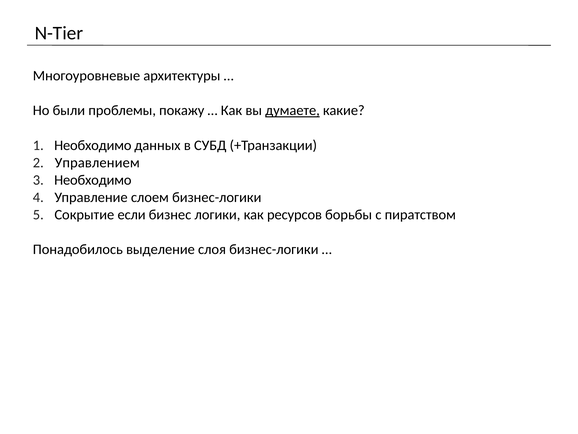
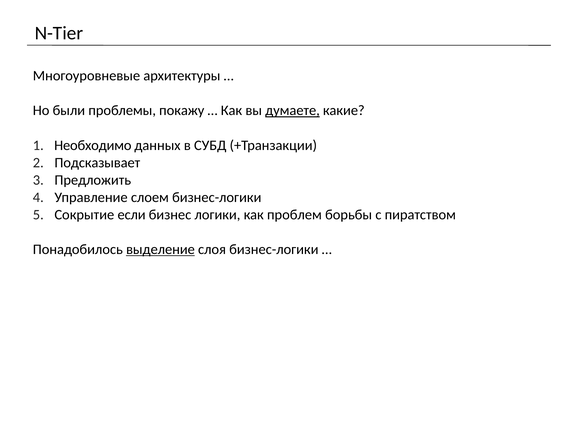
Управлением: Управлением -> Подсказывает (97, 162)
Необходимо: Необходимо -> Предложить (93, 180)
ресурсов: ресурсов -> проблем (294, 214)
выделение underline: none -> present (160, 249)
